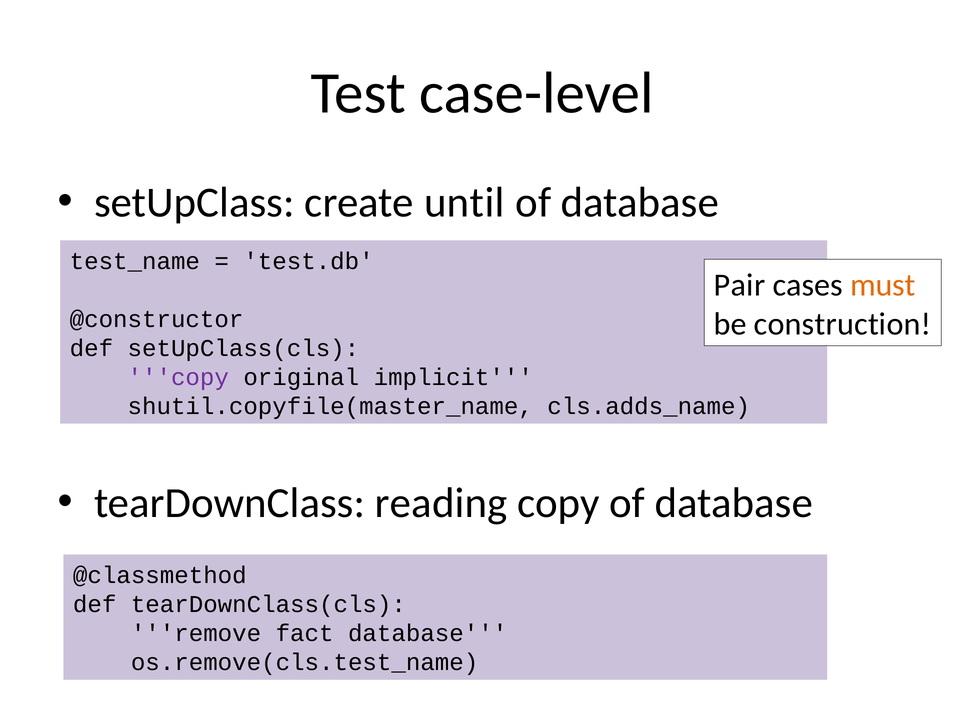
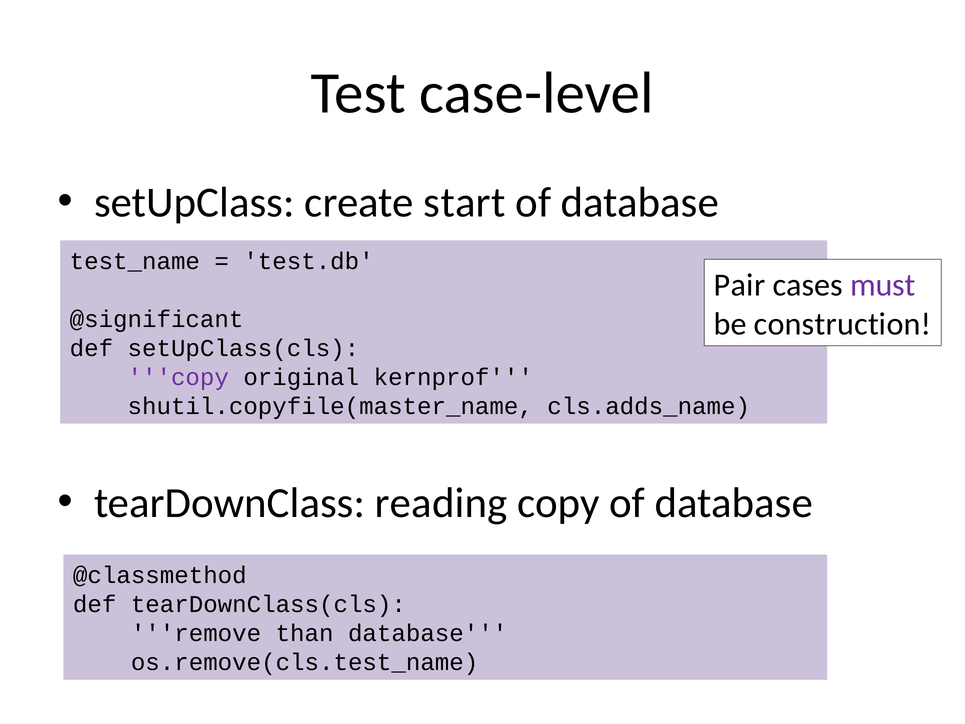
until: until -> start (464, 202)
must colour: orange -> purple (883, 285)
@constructor: @constructor -> @significant (157, 319)
implicit: implicit -> kernprof (453, 377)
fact: fact -> than (305, 633)
